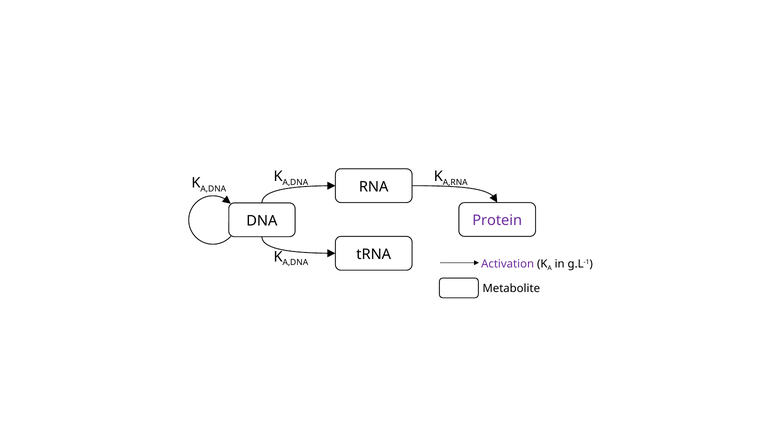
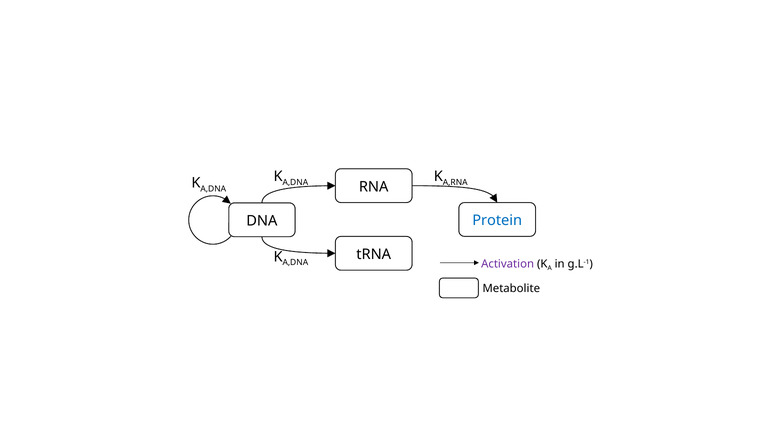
Protein colour: purple -> blue (497, 220)
